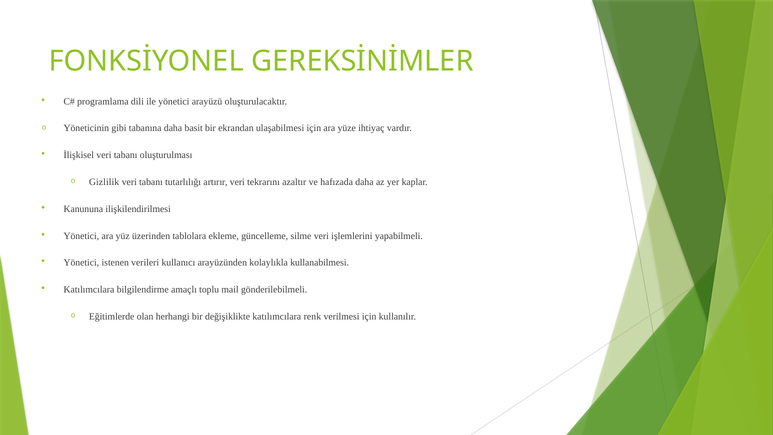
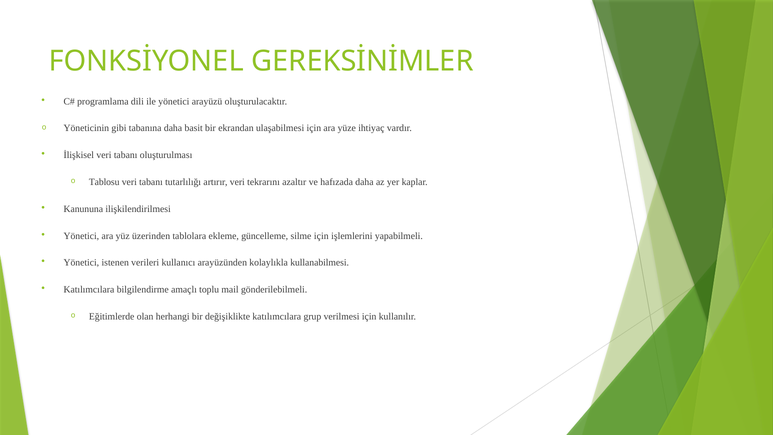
Gizlilik: Gizlilik -> Tablosu (104, 182)
silme veri: veri -> için (321, 236)
renk: renk -> grup (312, 316)
